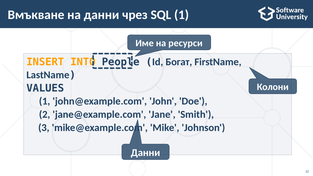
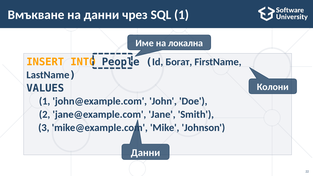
ресурси: ресурси -> локална (186, 43)
